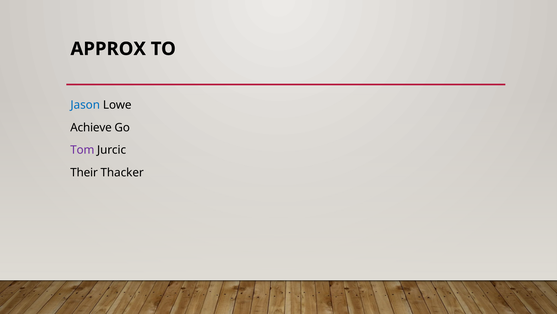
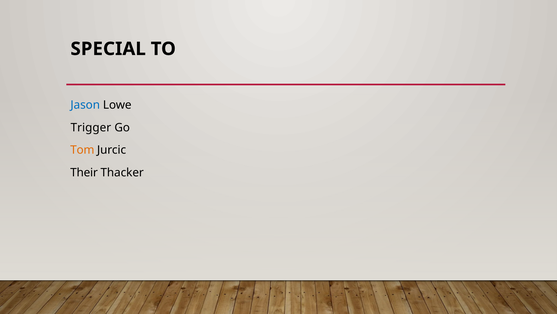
APPROX: APPROX -> SPECIAL (108, 49)
Achieve: Achieve -> Trigger (91, 127)
Tom colour: purple -> orange (82, 150)
